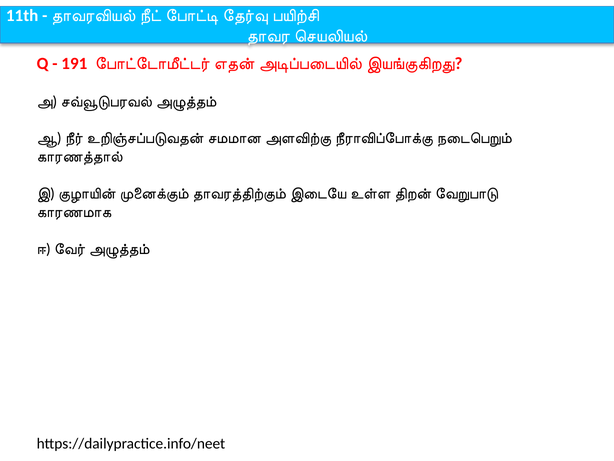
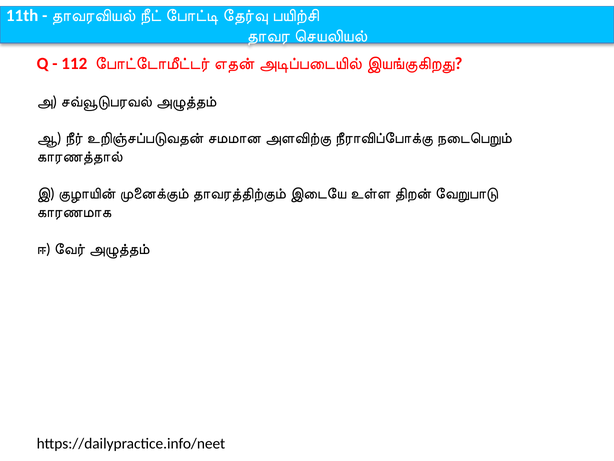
191: 191 -> 112 (74, 64)
